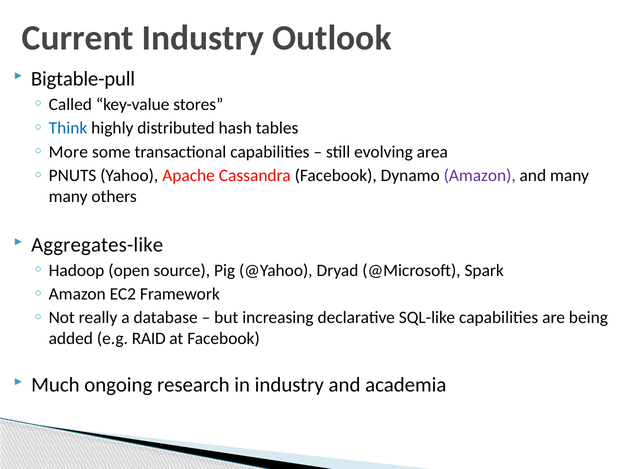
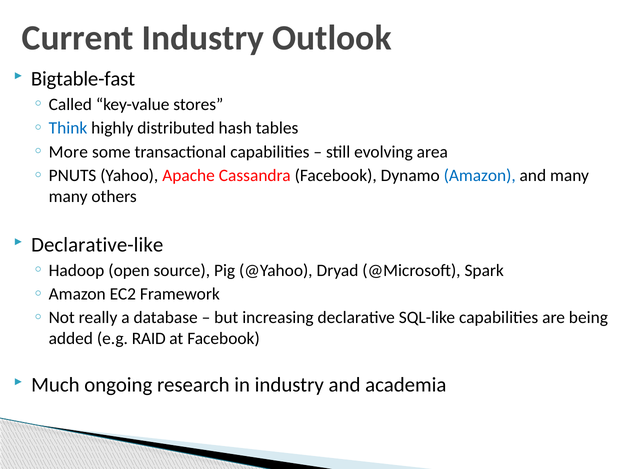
Bigtable-pull: Bigtable-pull -> Bigtable-fast (83, 79)
Amazon colour: purple -> blue (480, 175)
Aggregates-like: Aggregates-like -> Declarative-like (97, 245)
